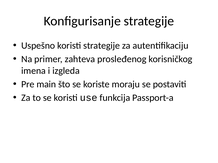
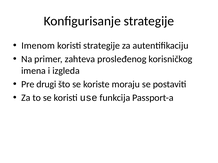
Uspešno: Uspešno -> Imenom (38, 46)
main: main -> drugi (46, 85)
